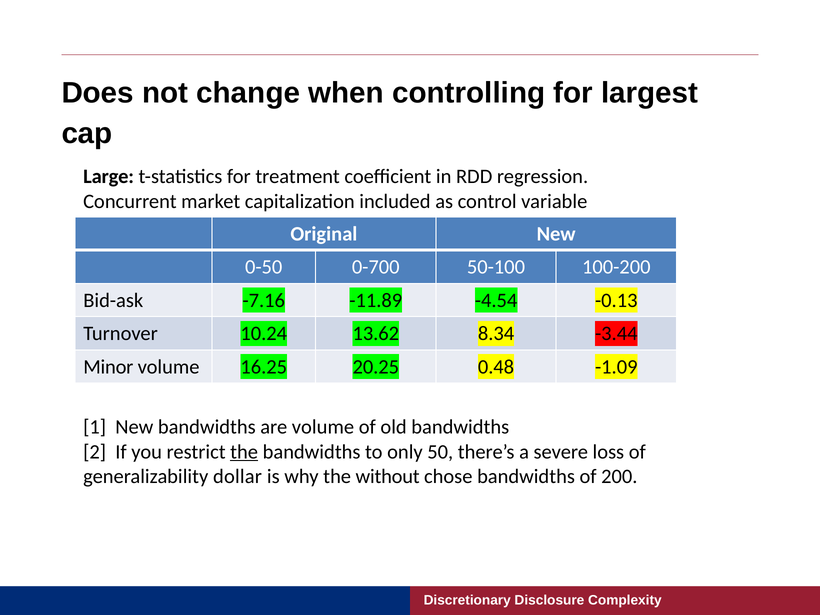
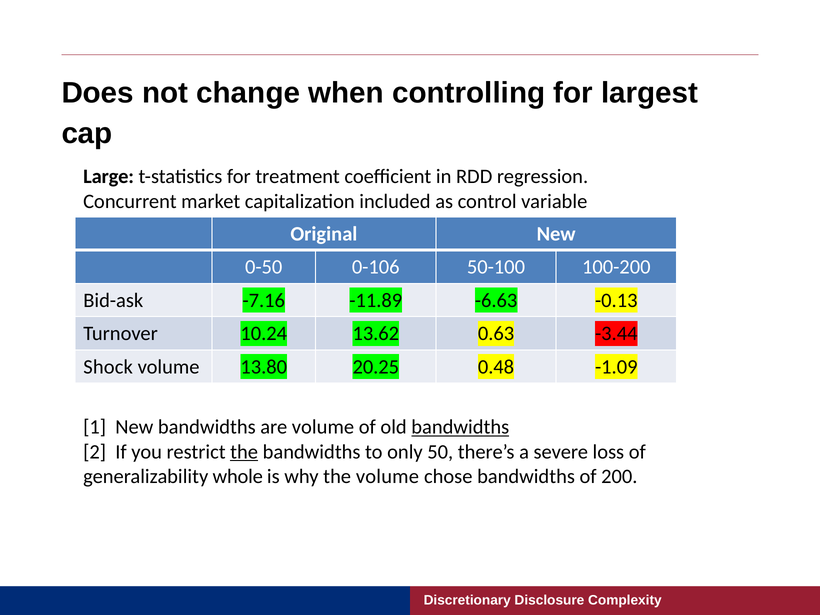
0-700: 0-700 -> 0-106 (376, 267)
-4.54: -4.54 -> -6.63 (496, 300)
8.34: 8.34 -> 0.63 (496, 334)
Minor: Minor -> Shock (108, 367)
16.25: 16.25 -> 13.80 (264, 367)
bandwidths underline: none -> present (460, 427)
dollar: dollar -> whole (238, 476)
the without: without -> volume (387, 476)
